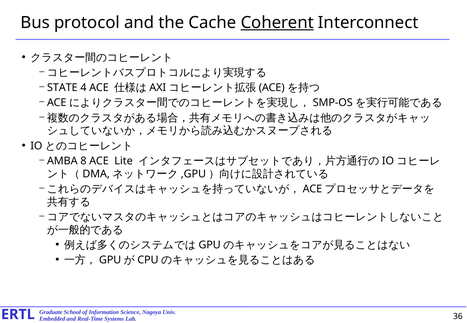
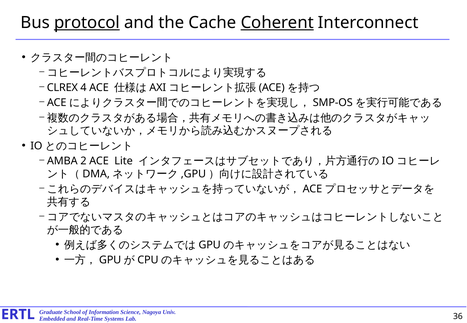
protocol underline: none -> present (87, 23)
STATE: STATE -> CLREX (62, 88)
8: 8 -> 2 (83, 161)
